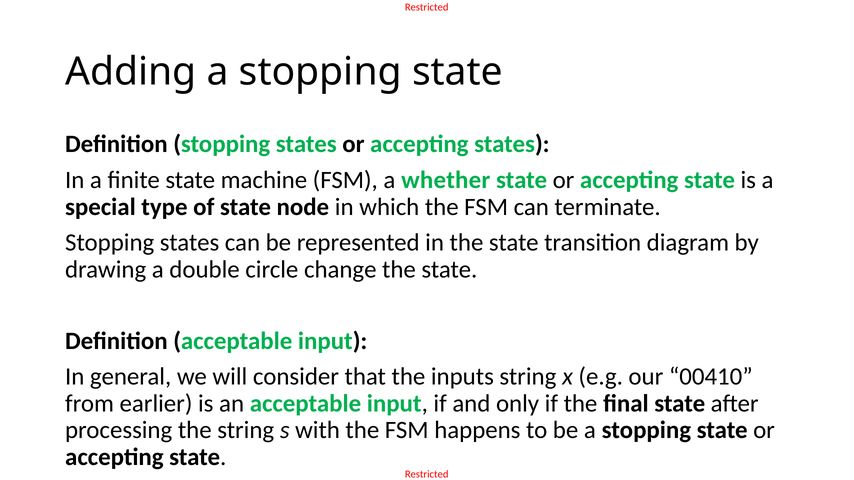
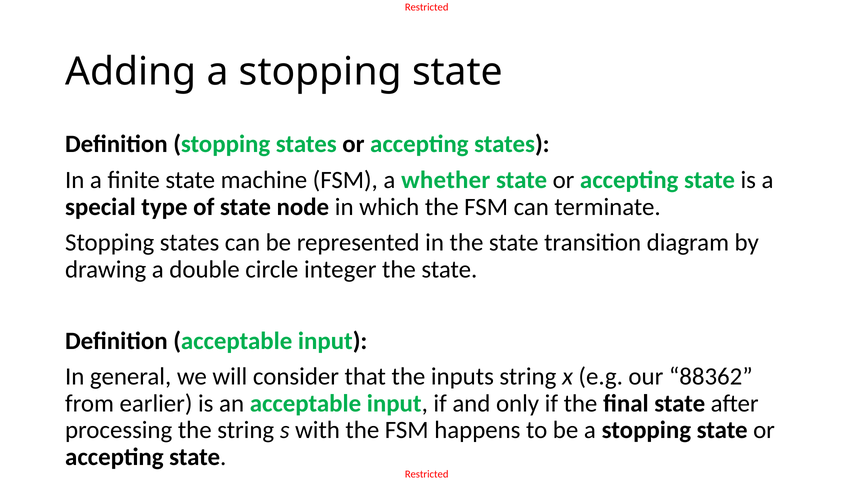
change: change -> integer (340, 270)
00410: 00410 -> 88362 (711, 377)
